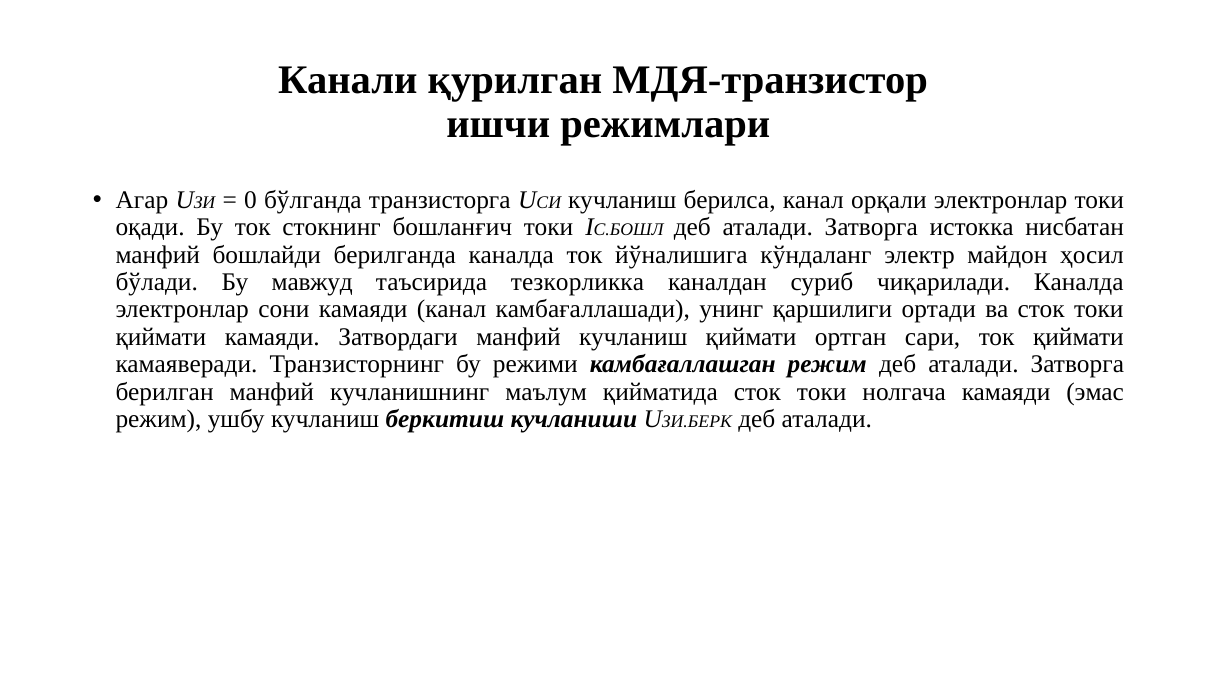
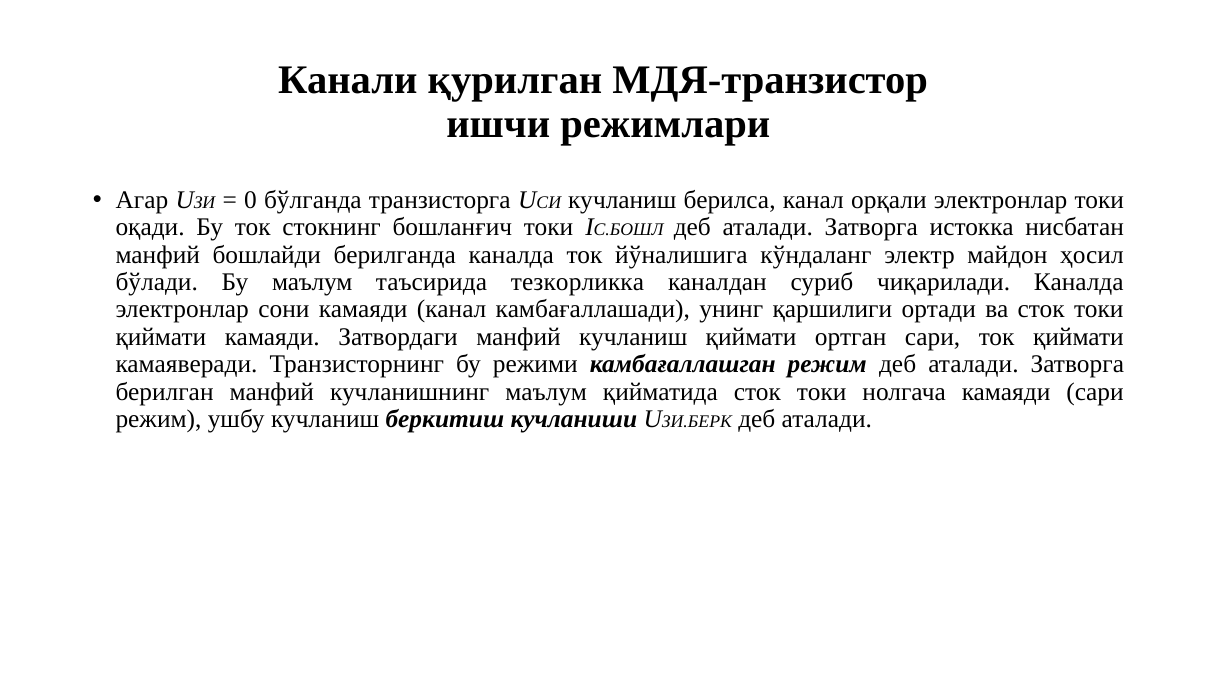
Бу мавжуд: мавжуд -> маълум (312, 282)
камаяди эмас: эмас -> сари (1095, 392)
